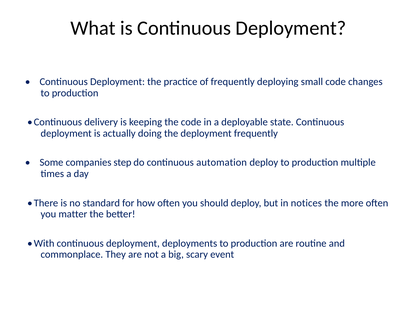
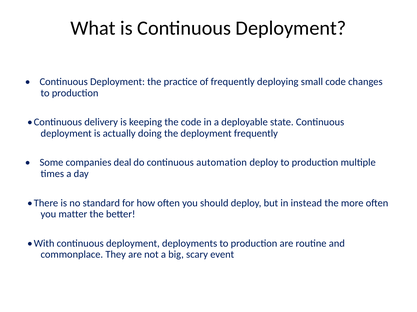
step: step -> deal (122, 163)
notices: notices -> instead (306, 203)
